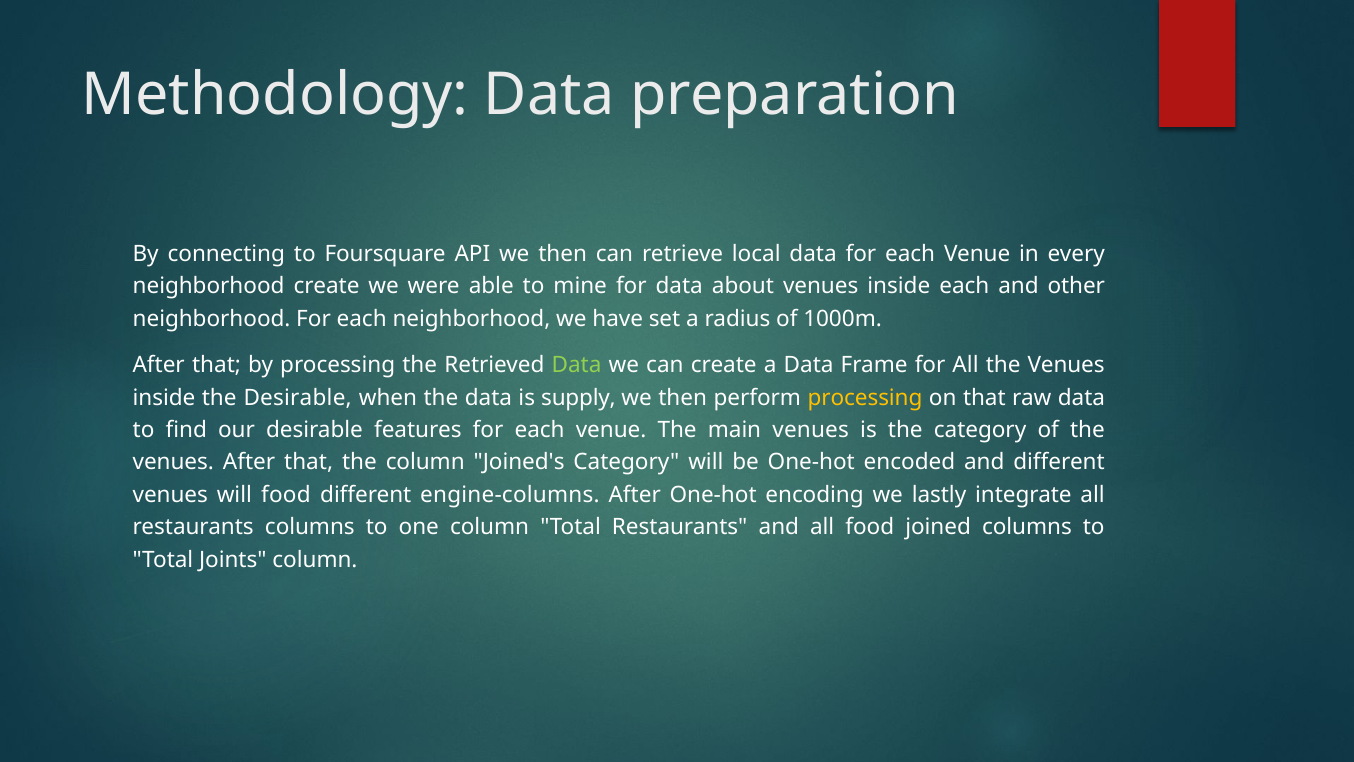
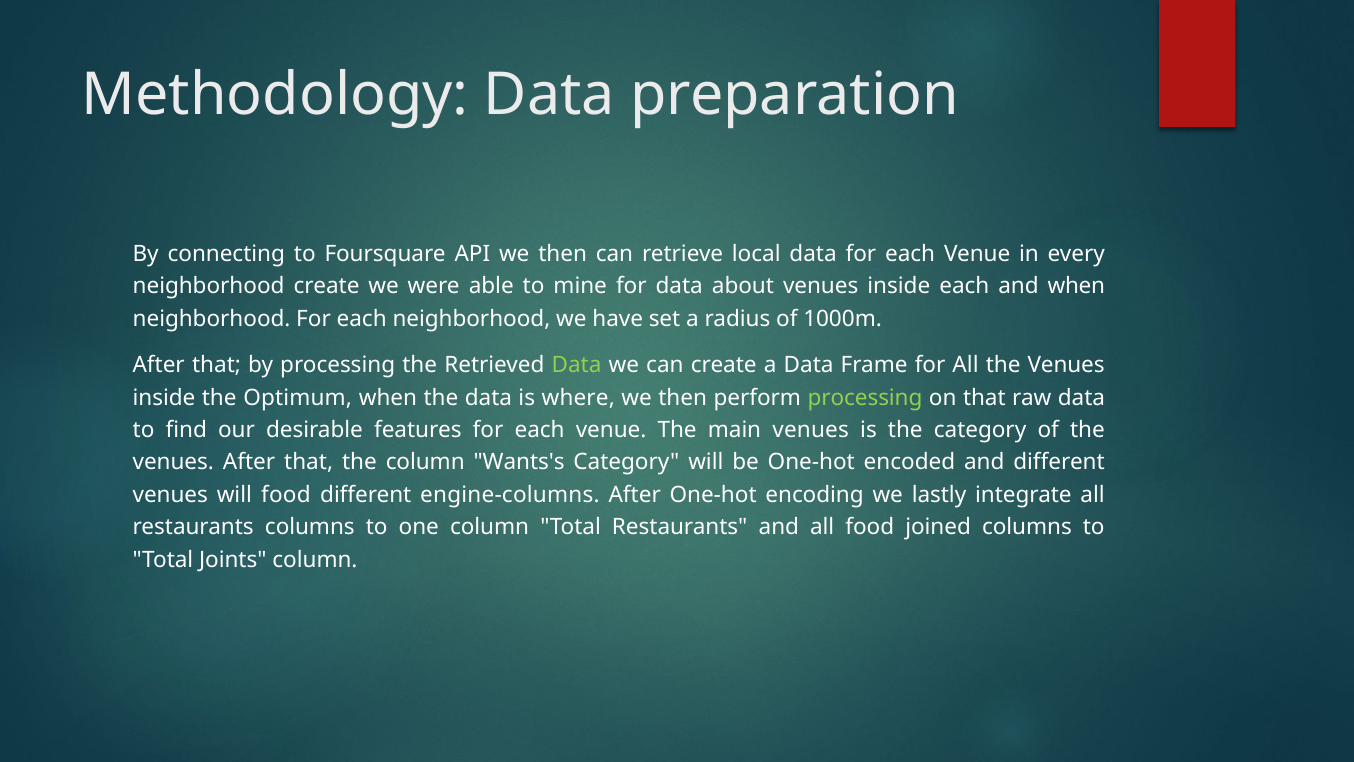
and other: other -> when (1076, 286)
the Desirable: Desirable -> Optimum (298, 397)
supply: supply -> where (578, 397)
processing colour: yellow -> light green (865, 397)
Joined's: Joined's -> Wants's (519, 462)
